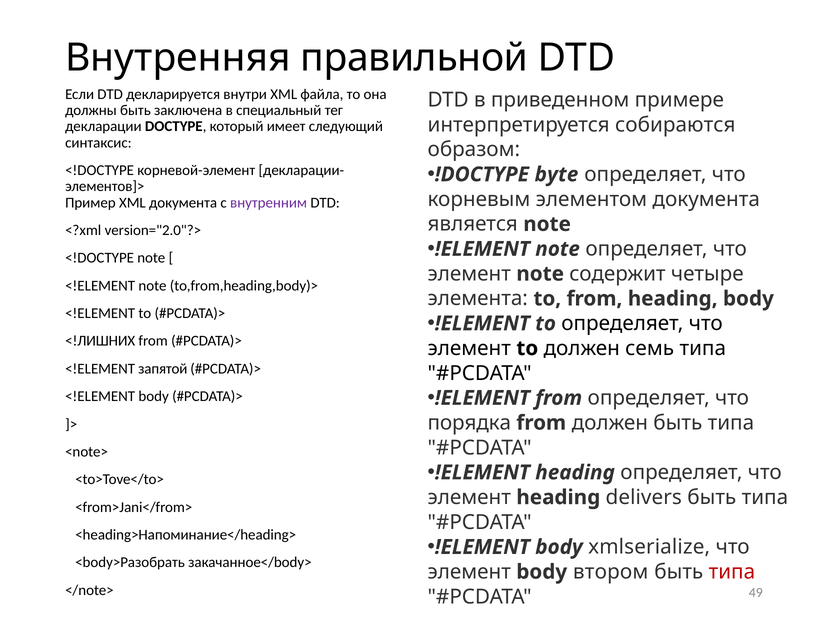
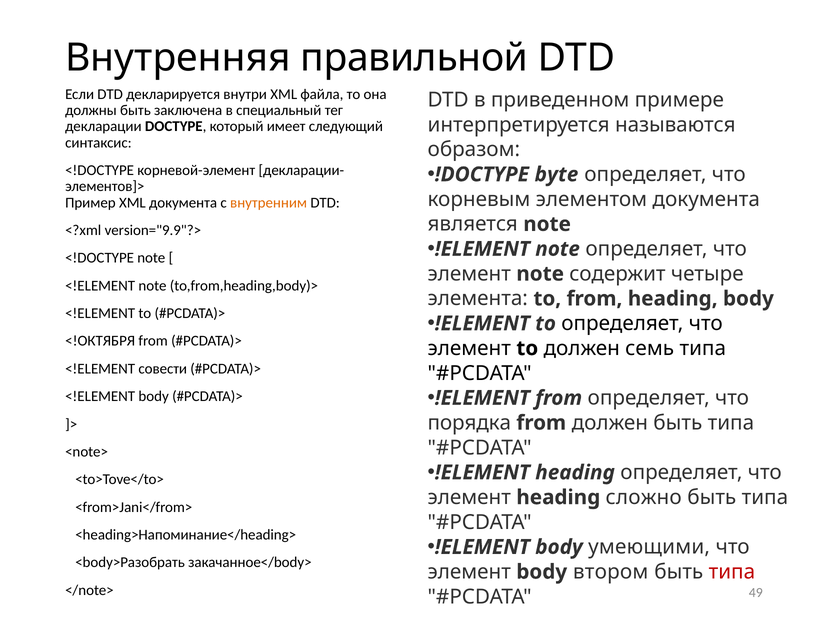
собираются: собираются -> называются (675, 125)
внутренним colour: purple -> orange (269, 203)
version="2.0"?>: version="2.0"?> -> version="9.9"?> (153, 230)
<!ЛИШНИХ: <!ЛИШНИХ -> <!ОКТЯБРЯ (100, 341)
запятой: запятой -> совести (163, 369)
delivers: delivers -> сложно (644, 497)
xmlserialize: xmlserialize -> умеющими (649, 547)
